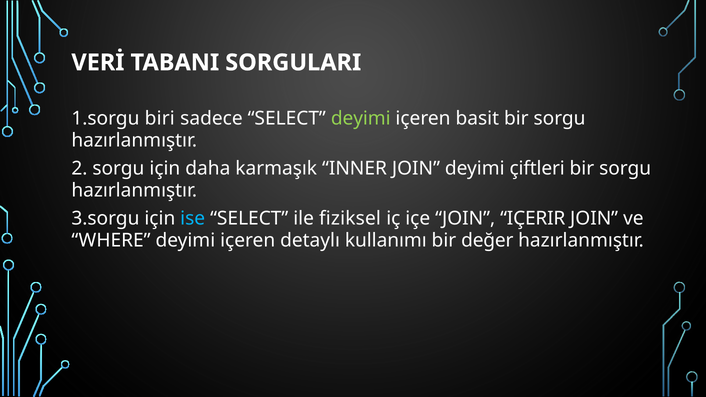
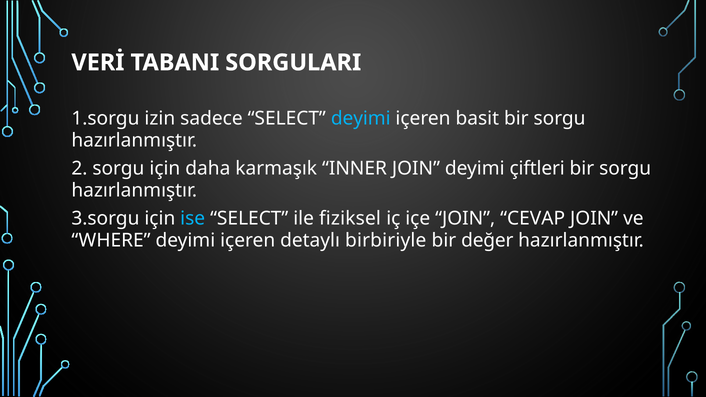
biri: biri -> izin (160, 118)
deyimi colour: light green -> light blue (361, 118)
IÇERIR: IÇERIR -> CEVAP (533, 218)
kullanımı: kullanımı -> birbiriyle (386, 240)
